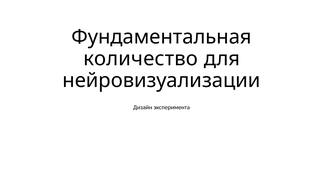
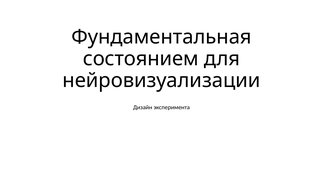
количество: количество -> состоянием (141, 59)
